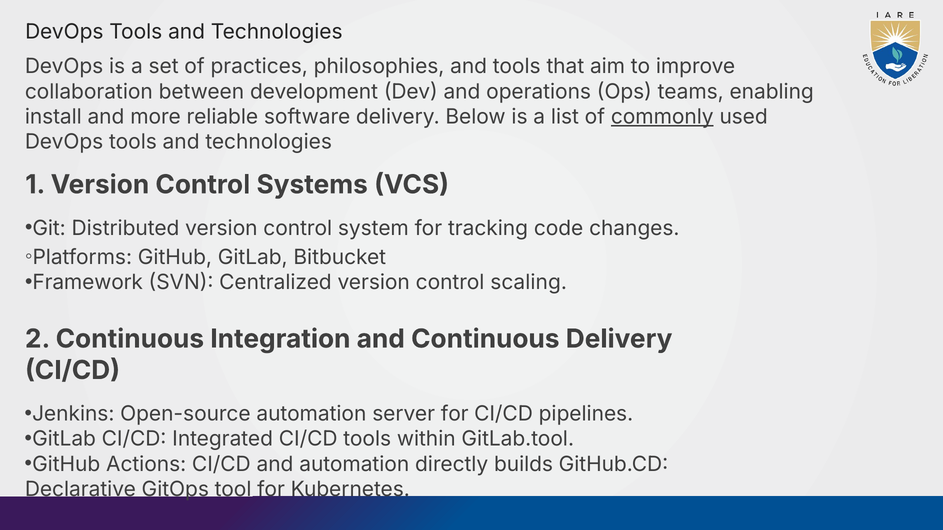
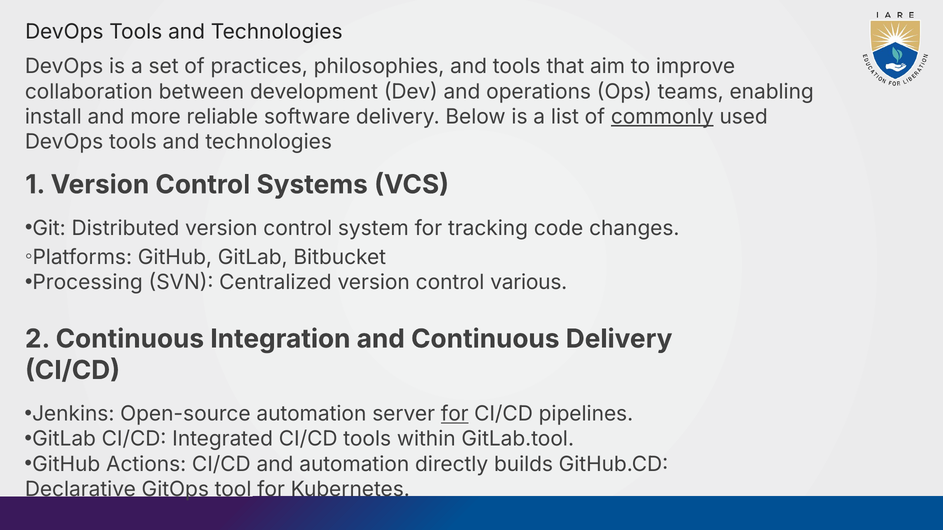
Framework: Framework -> Processing (88, 283)
scaling: scaling -> various (529, 283)
for underline: none -> present (455, 414)
